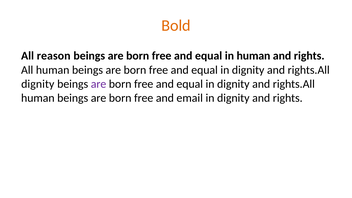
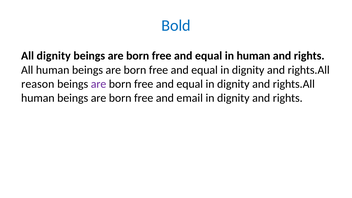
Bold colour: orange -> blue (176, 26)
All reason: reason -> dignity (54, 56)
dignity: dignity -> reason (38, 84)
